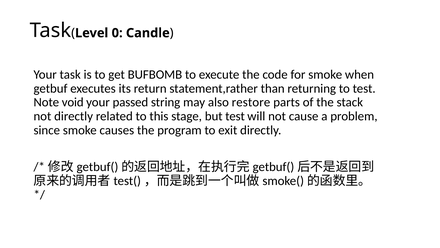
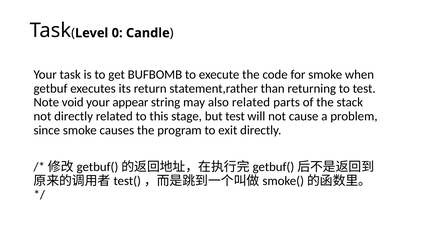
passed: passed -> appear (130, 102)
also restore: restore -> related (251, 102)
